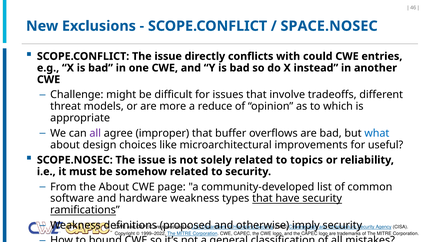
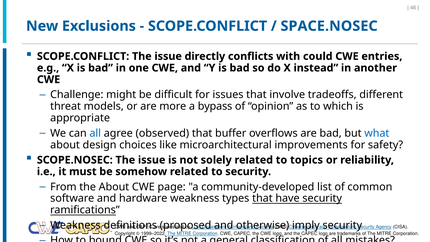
reduce: reduce -> bypass (215, 106)
all colour: purple -> blue (95, 133)
improper: improper -> observed (162, 133)
useful: useful -> safety (386, 145)
